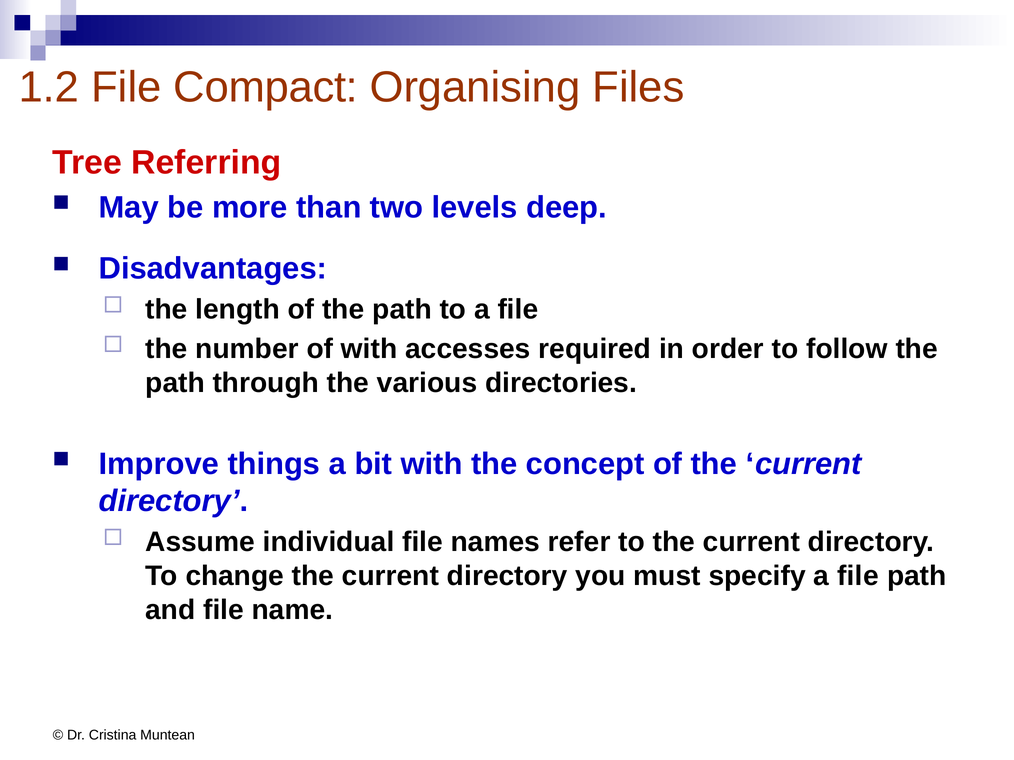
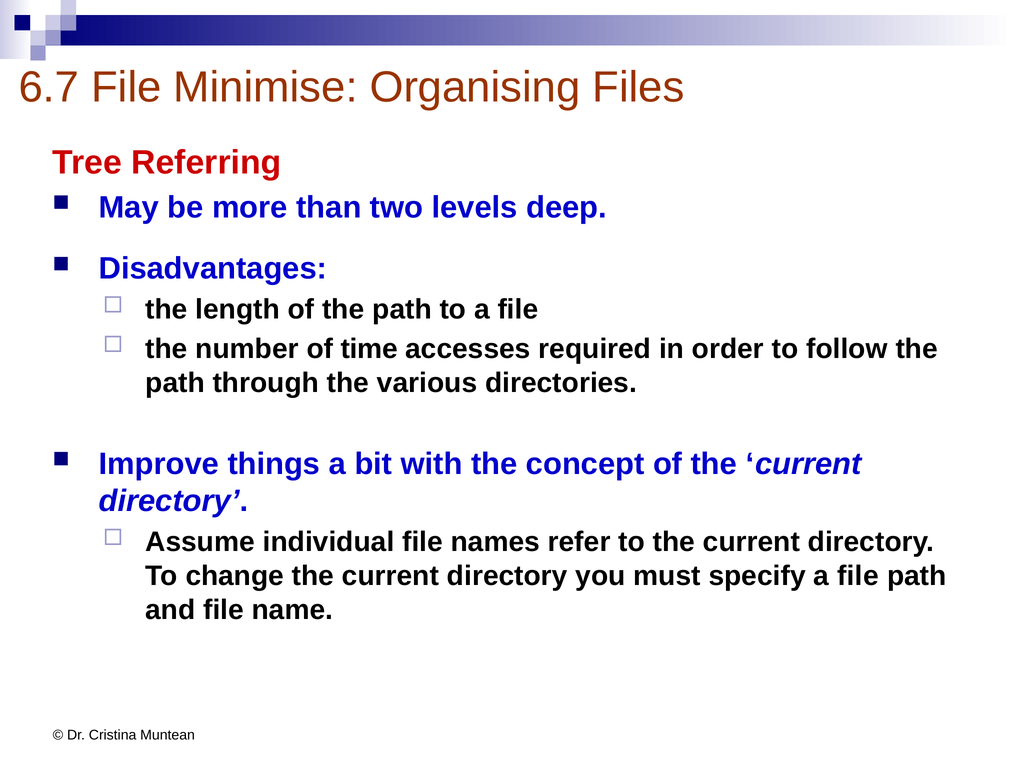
1.2: 1.2 -> 6.7 (49, 88)
Compact: Compact -> Minimise (266, 88)
of with: with -> time (369, 349)
